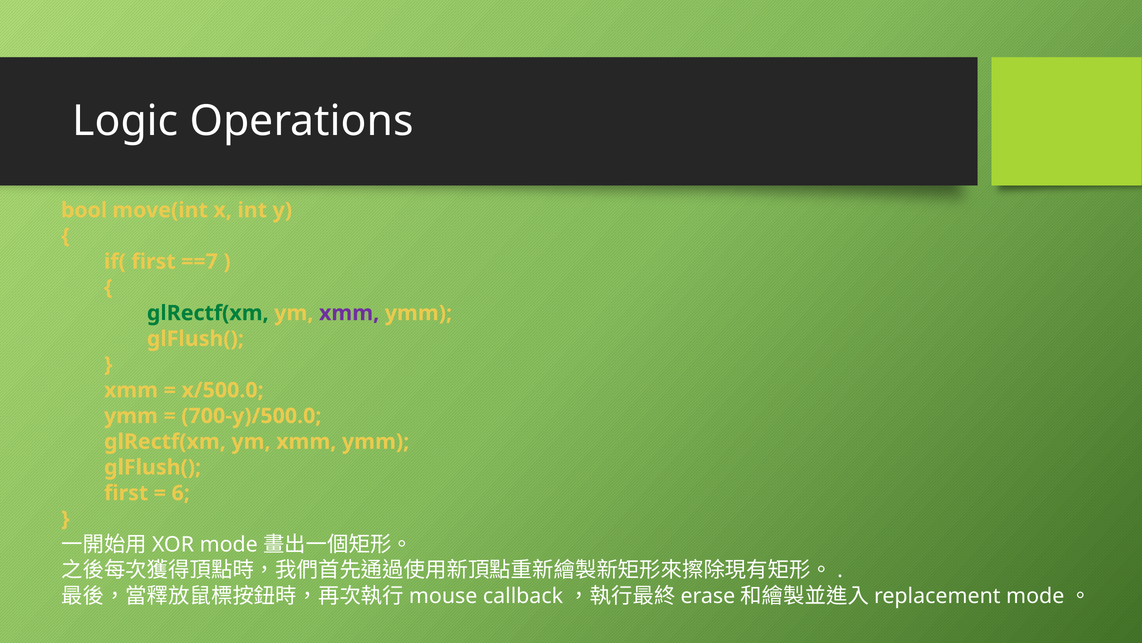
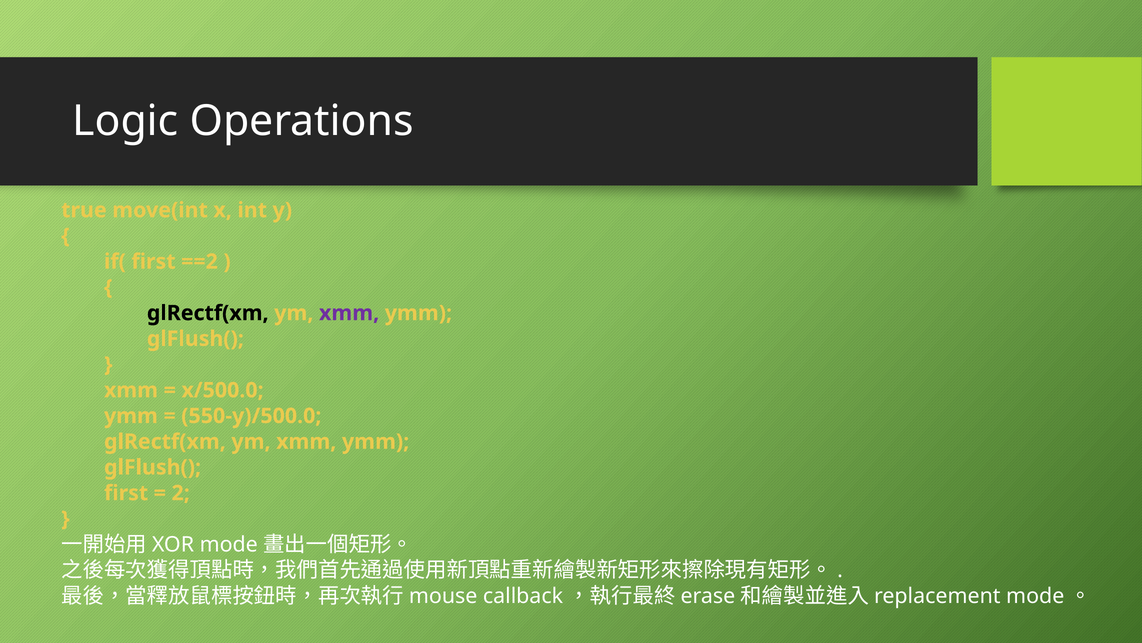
bool: bool -> true (84, 210)
==7: ==7 -> ==2 (200, 261)
glRectf(xm colour: green -> black (208, 313)
700-y)/500.0: 700-y)/500.0 -> 550-y)/500.0 (251, 416)
6: 6 -> 2 (181, 493)
